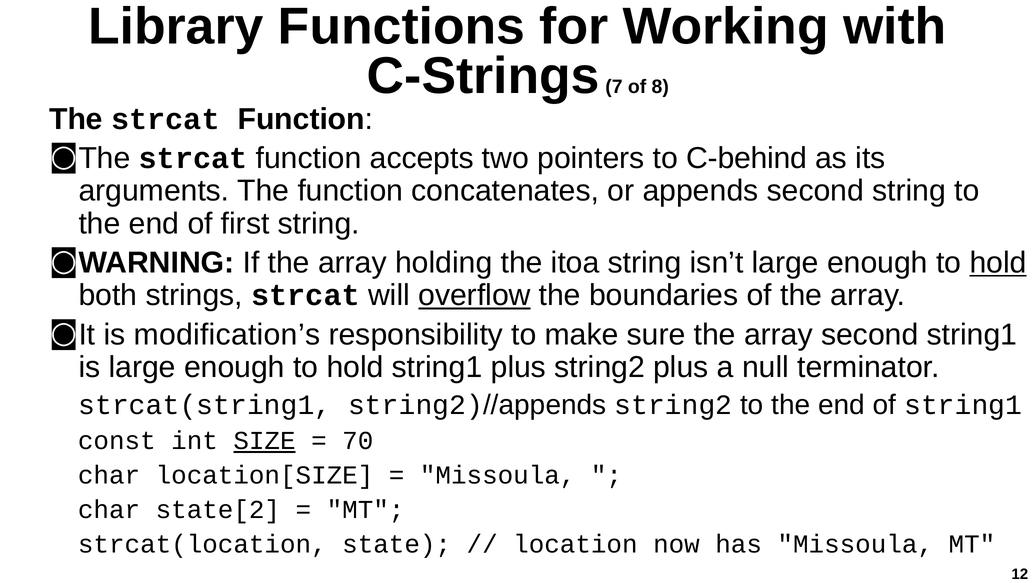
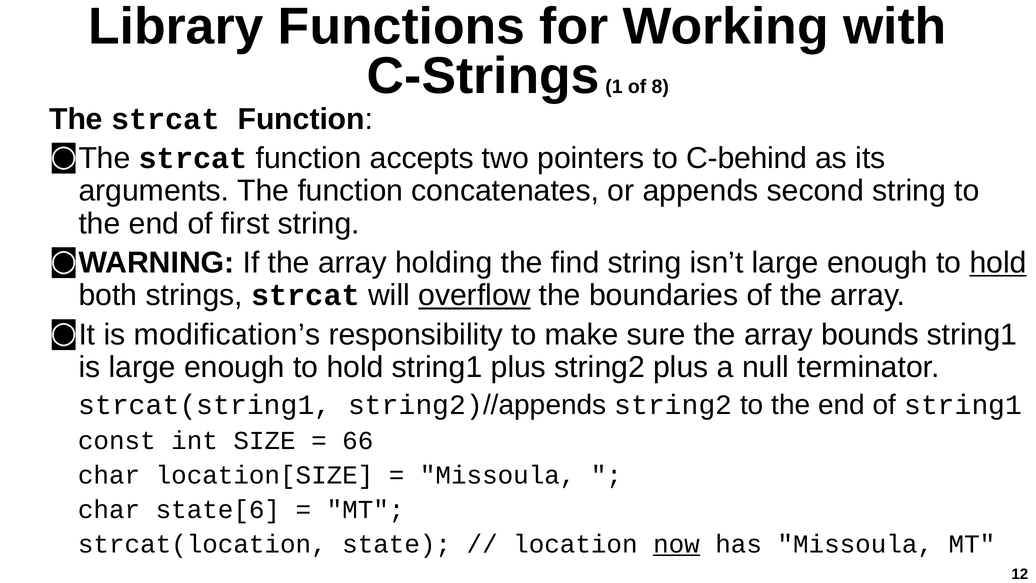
7: 7 -> 1 (614, 87)
itoa: itoa -> find (575, 263)
array second: second -> bounds (870, 334)
SIZE underline: present -> none (264, 441)
70: 70 -> 66 (358, 441)
state[2: state[2 -> state[6 (218, 510)
now underline: none -> present (676, 544)
